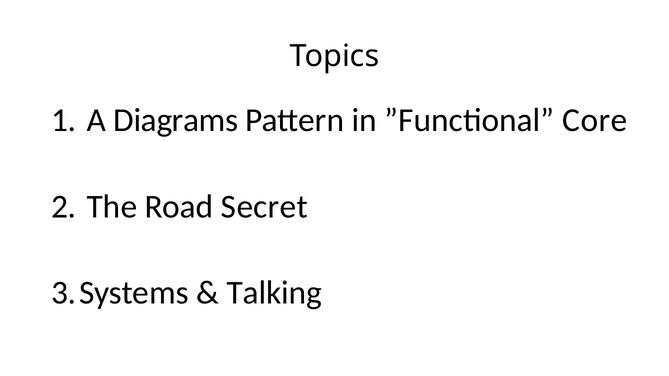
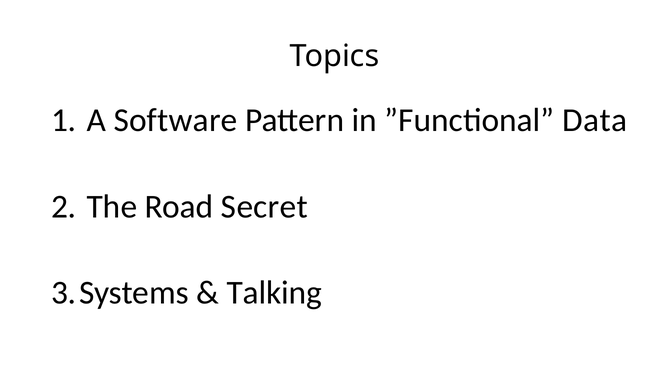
Diagrams: Diagrams -> Software (176, 121)
Core: Core -> Data (595, 121)
